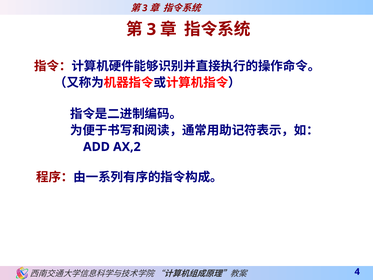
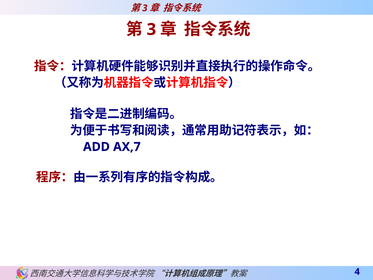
AX,2: AX,2 -> AX,7 (127, 147)
